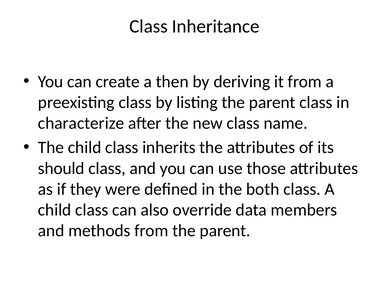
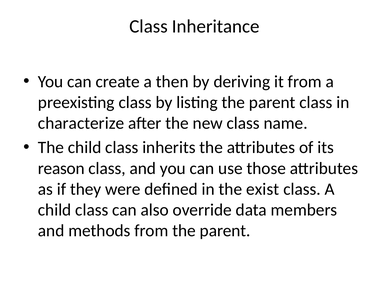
should: should -> reason (61, 168)
both: both -> exist (263, 189)
